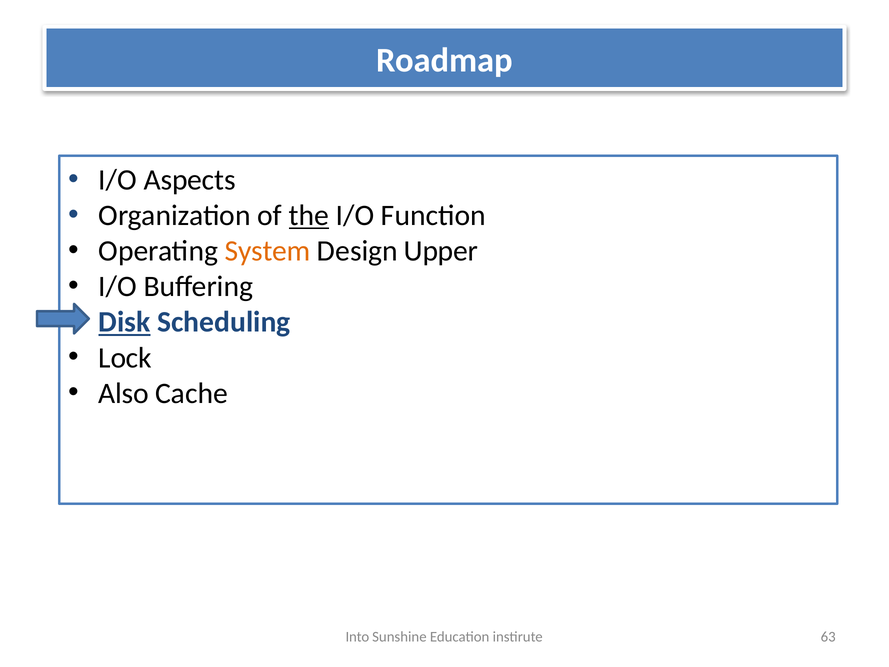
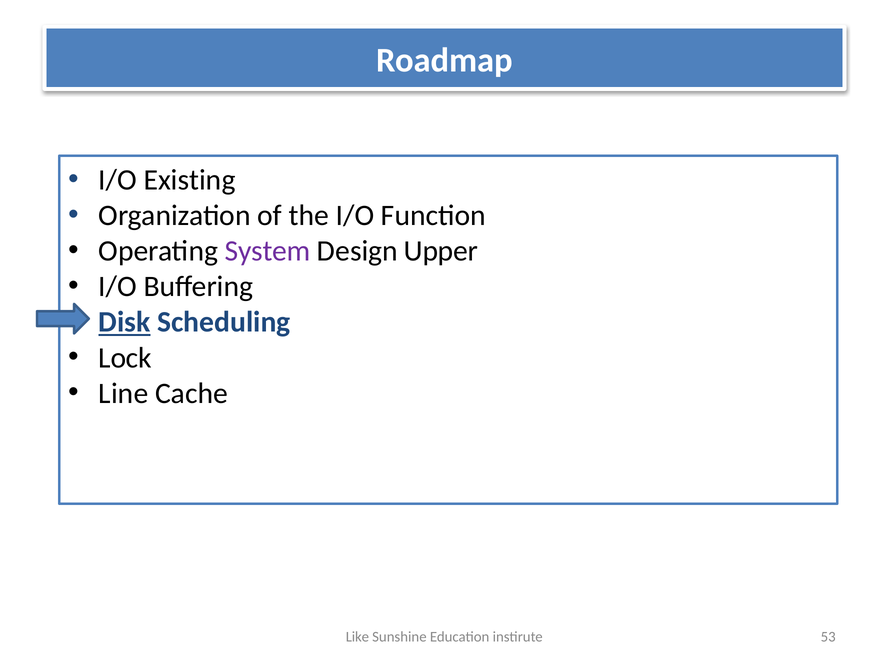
Aspects: Aspects -> Existing (190, 180)
the underline: present -> none (309, 215)
System colour: orange -> purple (268, 251)
Also: Also -> Line (123, 393)
Into: Into -> Like (357, 637)
63: 63 -> 53 (828, 637)
